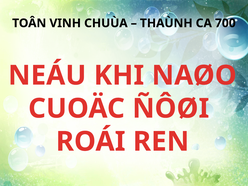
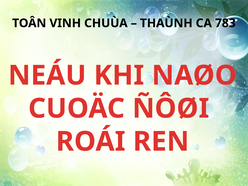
700: 700 -> 783 (225, 23)
